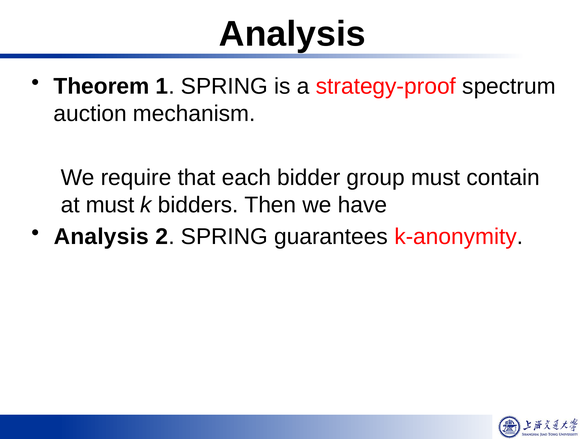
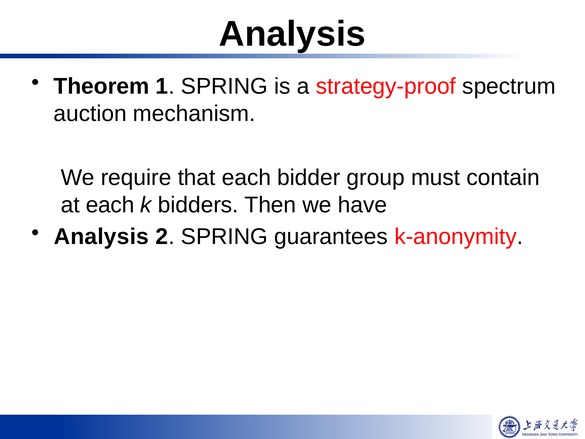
at must: must -> each (110, 205)
